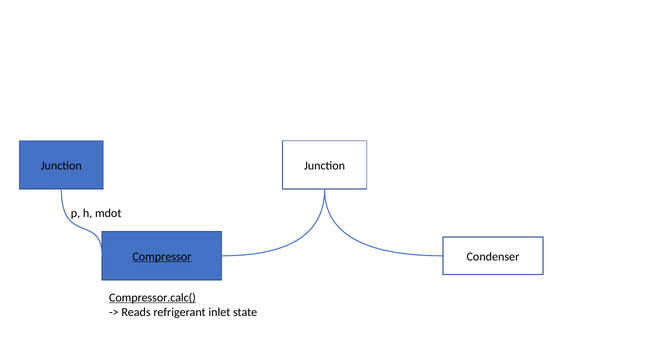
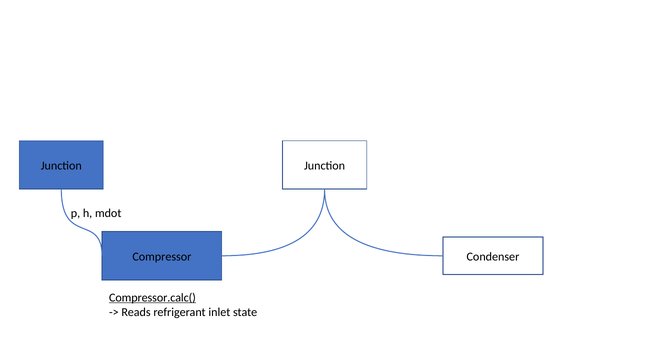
Compressor underline: present -> none (162, 256)
